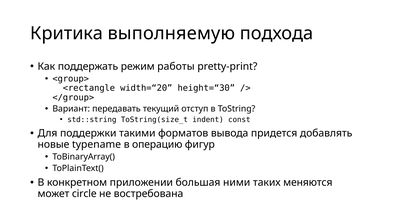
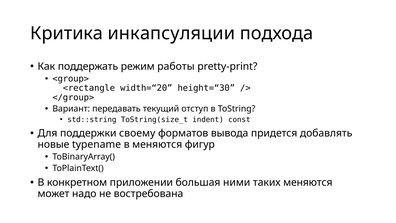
выполняемую: выполняемую -> инкапсуляции (171, 33)
такими: такими -> своему (137, 133)
в операцию: операцию -> меняются (157, 144)
circle: circle -> надо (84, 194)
